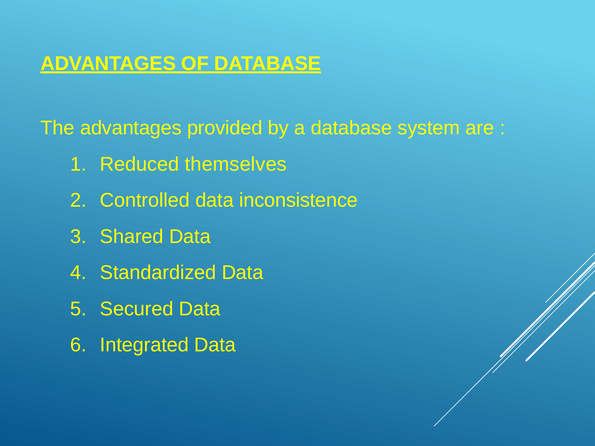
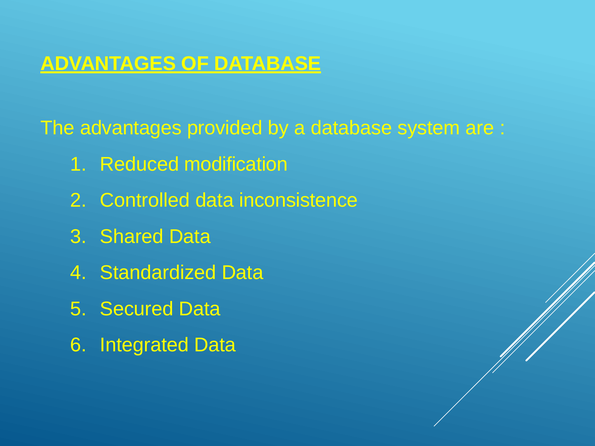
themselves: themselves -> modification (236, 164)
